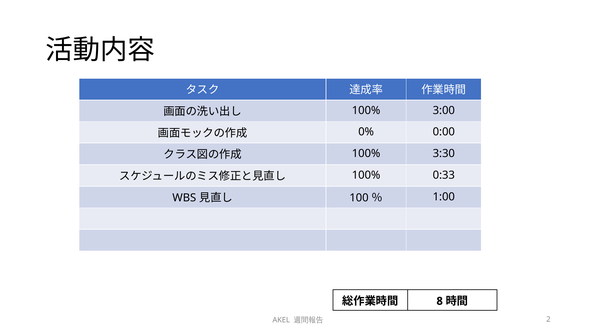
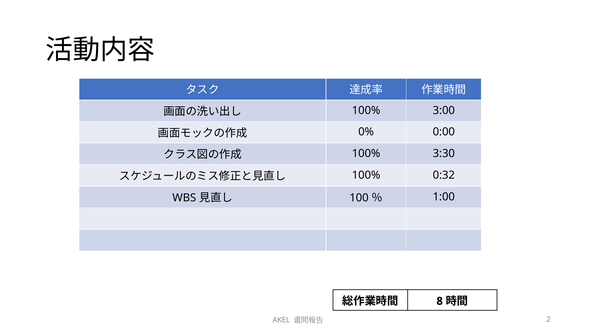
0:33: 0:33 -> 0:32 (444, 175)
